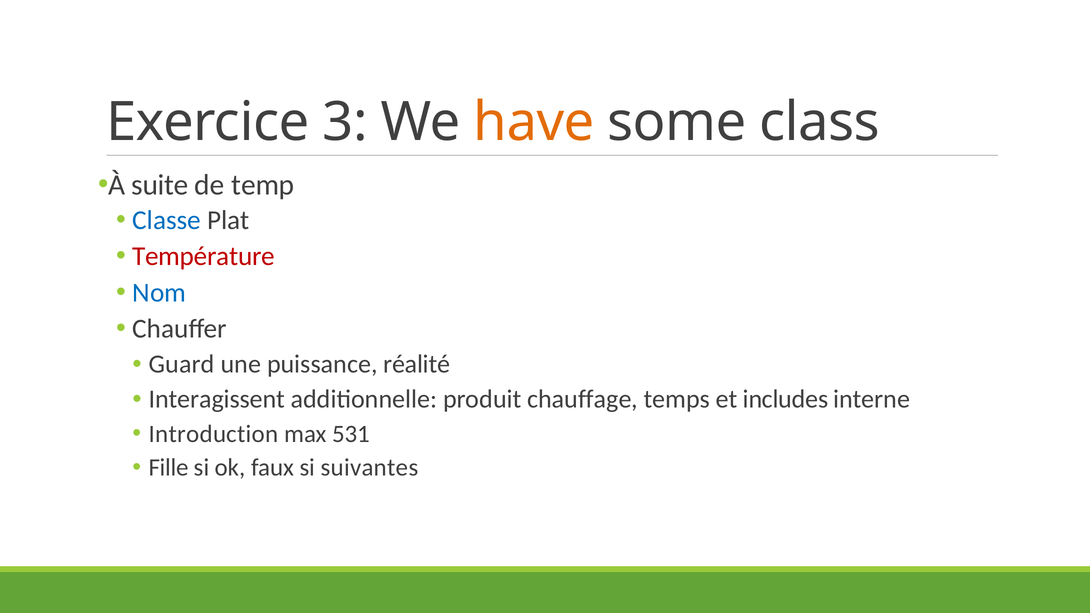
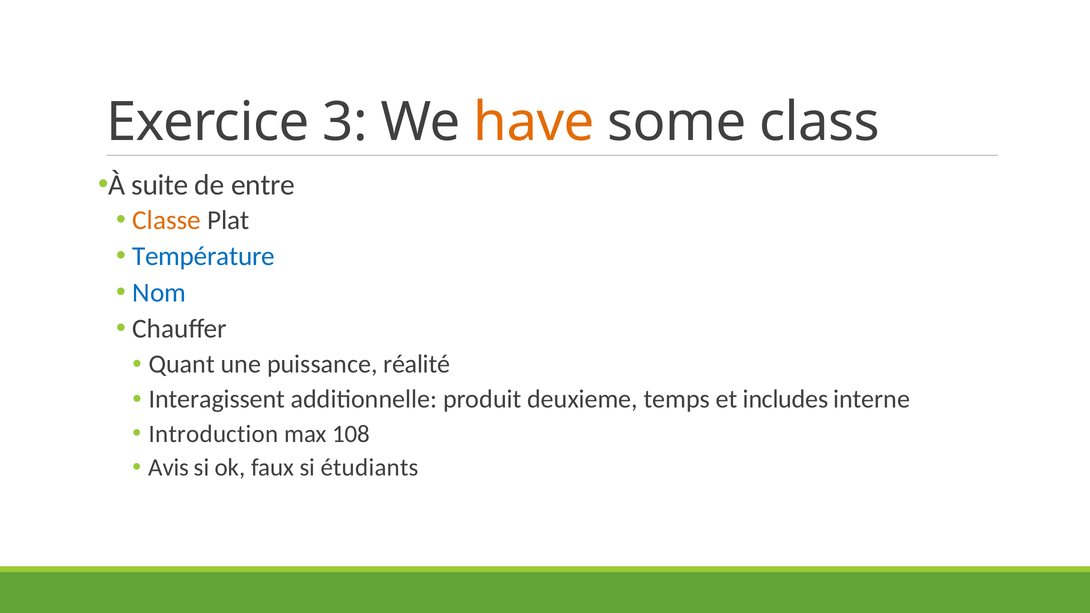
temp: temp -> entre (263, 185)
Classe colour: blue -> orange (167, 220)
Température colour: red -> blue (203, 256)
Guard: Guard -> Quant (182, 364)
chauffage: chauffage -> deuxieme (583, 399)
531: 531 -> 108 (351, 434)
Fille: Fille -> Avis (169, 468)
suivantes: suivantes -> étudiants (370, 468)
